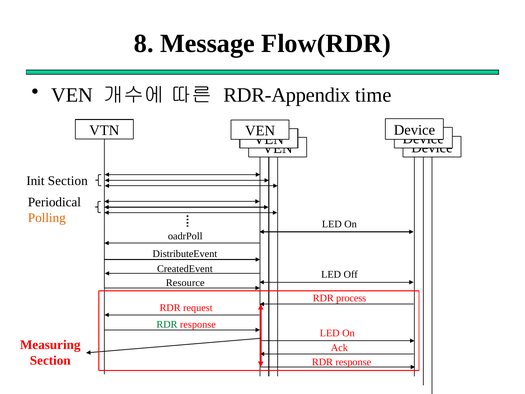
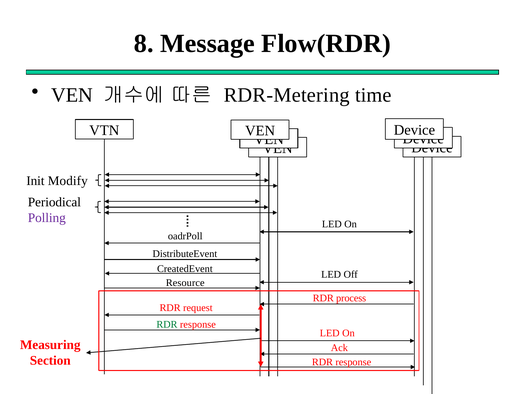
RDR-Appendix: RDR-Appendix -> RDR-Metering (287, 95)
Init Section: Section -> Modify (68, 181)
Polling colour: orange -> purple (47, 218)
